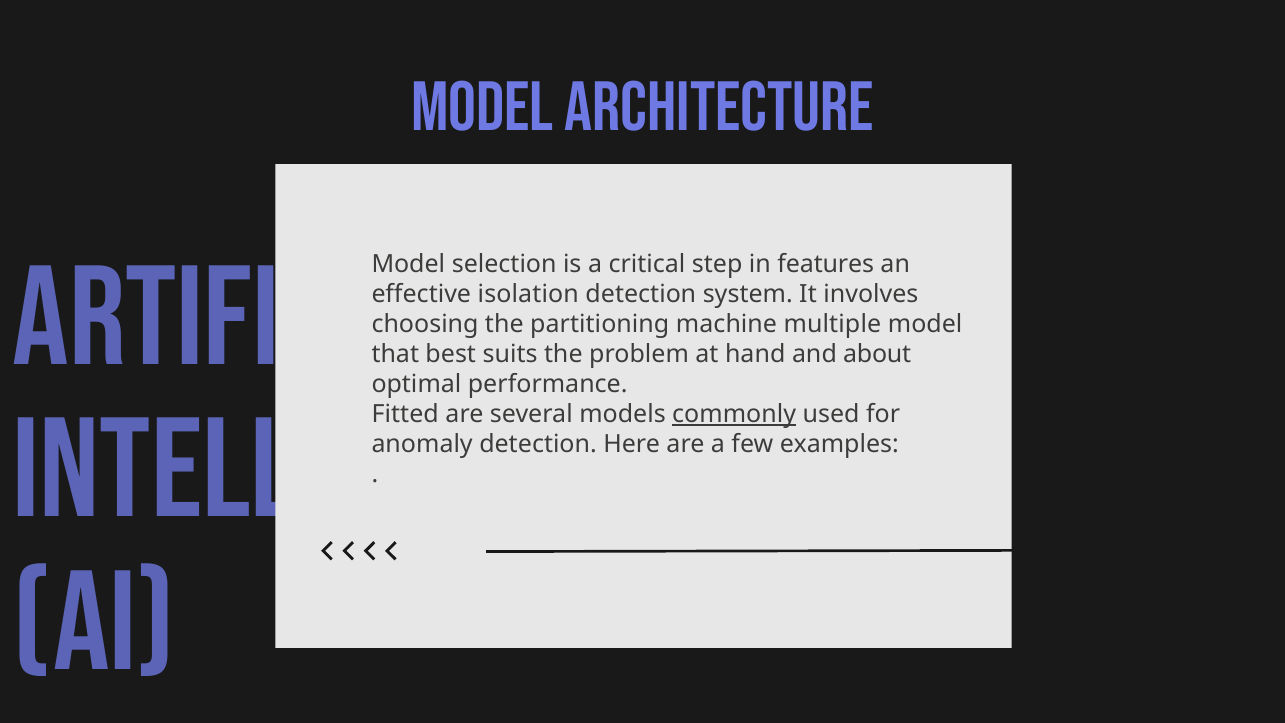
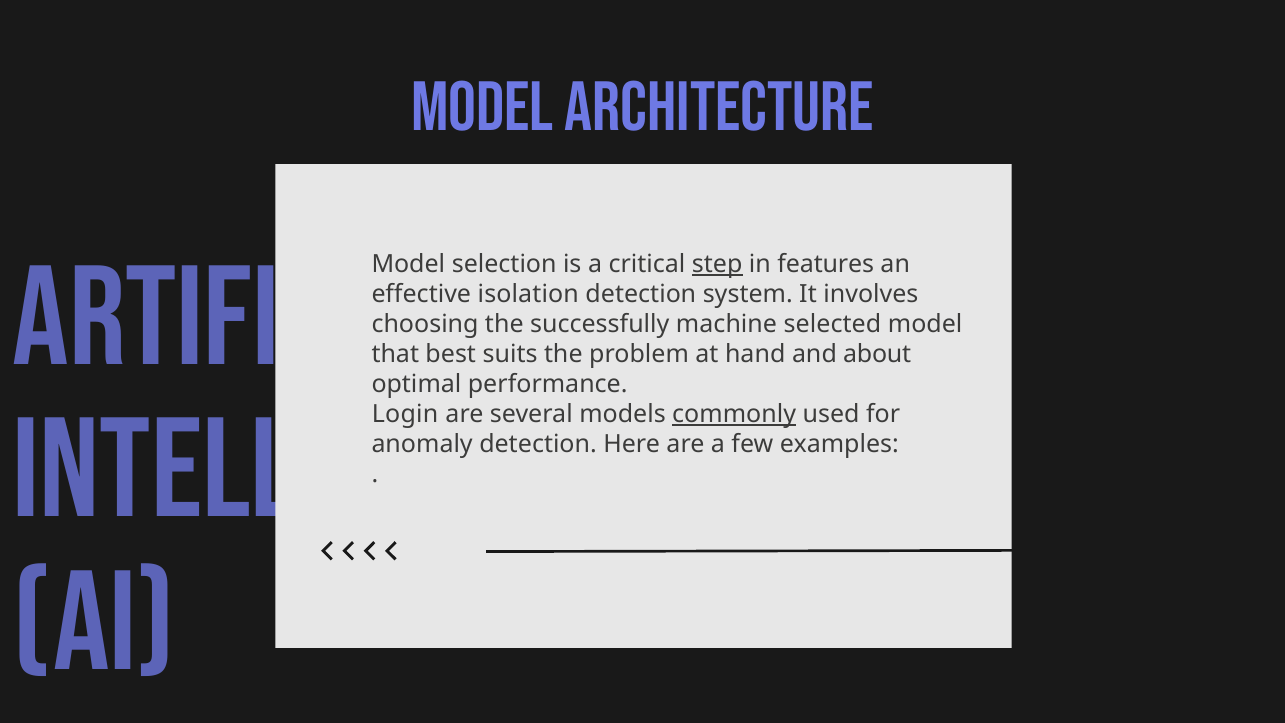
step underline: none -> present (717, 264)
partitioning: partitioning -> successfully (600, 324)
multiple: multiple -> selected (832, 324)
Fitted: Fitted -> Login (405, 414)
